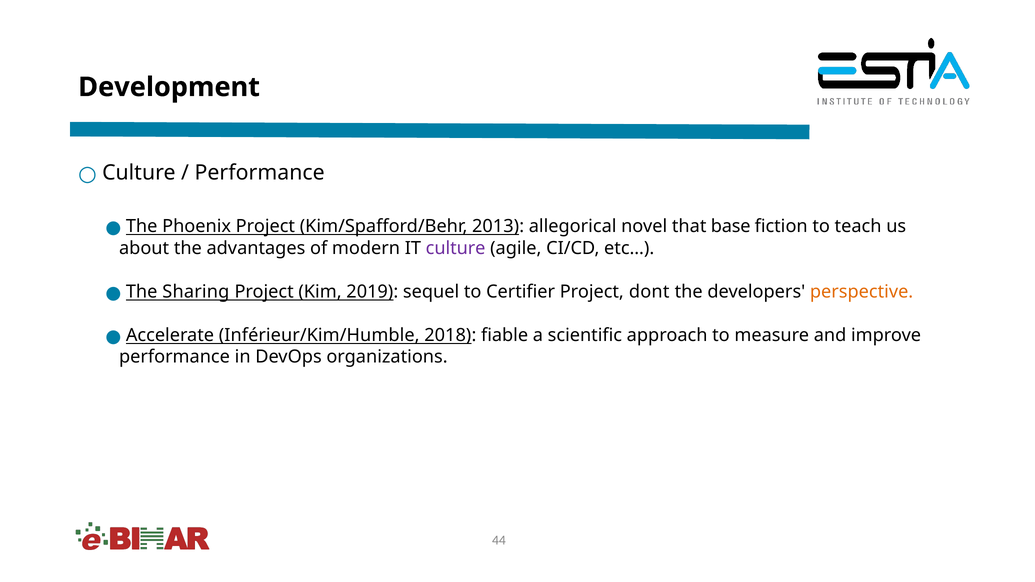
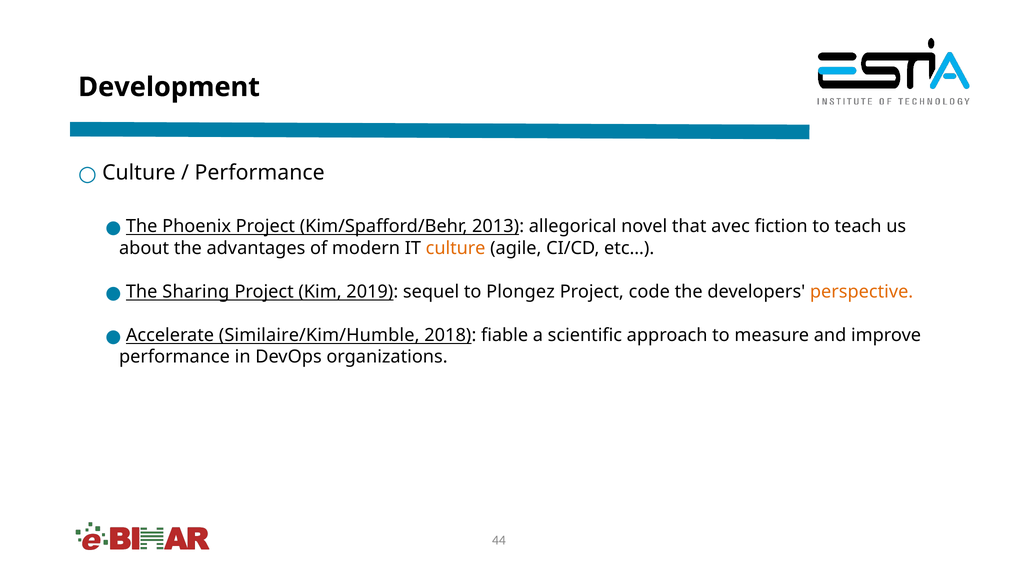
base: base -> avec (731, 226)
culture colour: purple -> orange (456, 248)
Certifier: Certifier -> Plongez (521, 292)
dont: dont -> code (649, 292)
Inférieur/Kim/Humble: Inférieur/Kim/Humble -> Similaire/Kim/Humble (319, 335)
